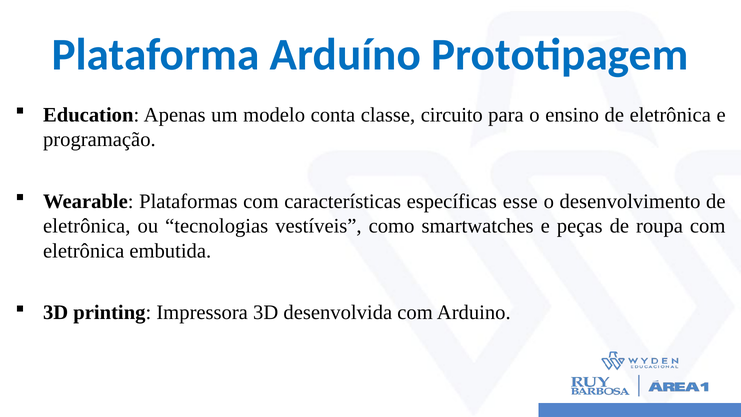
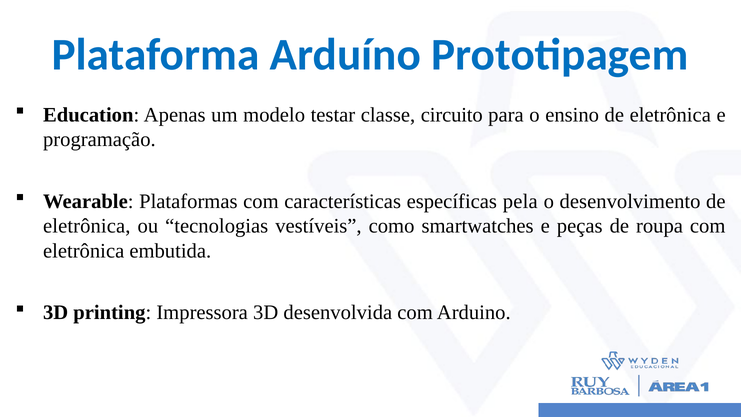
conta: conta -> testar (333, 115)
esse: esse -> pela (520, 201)
